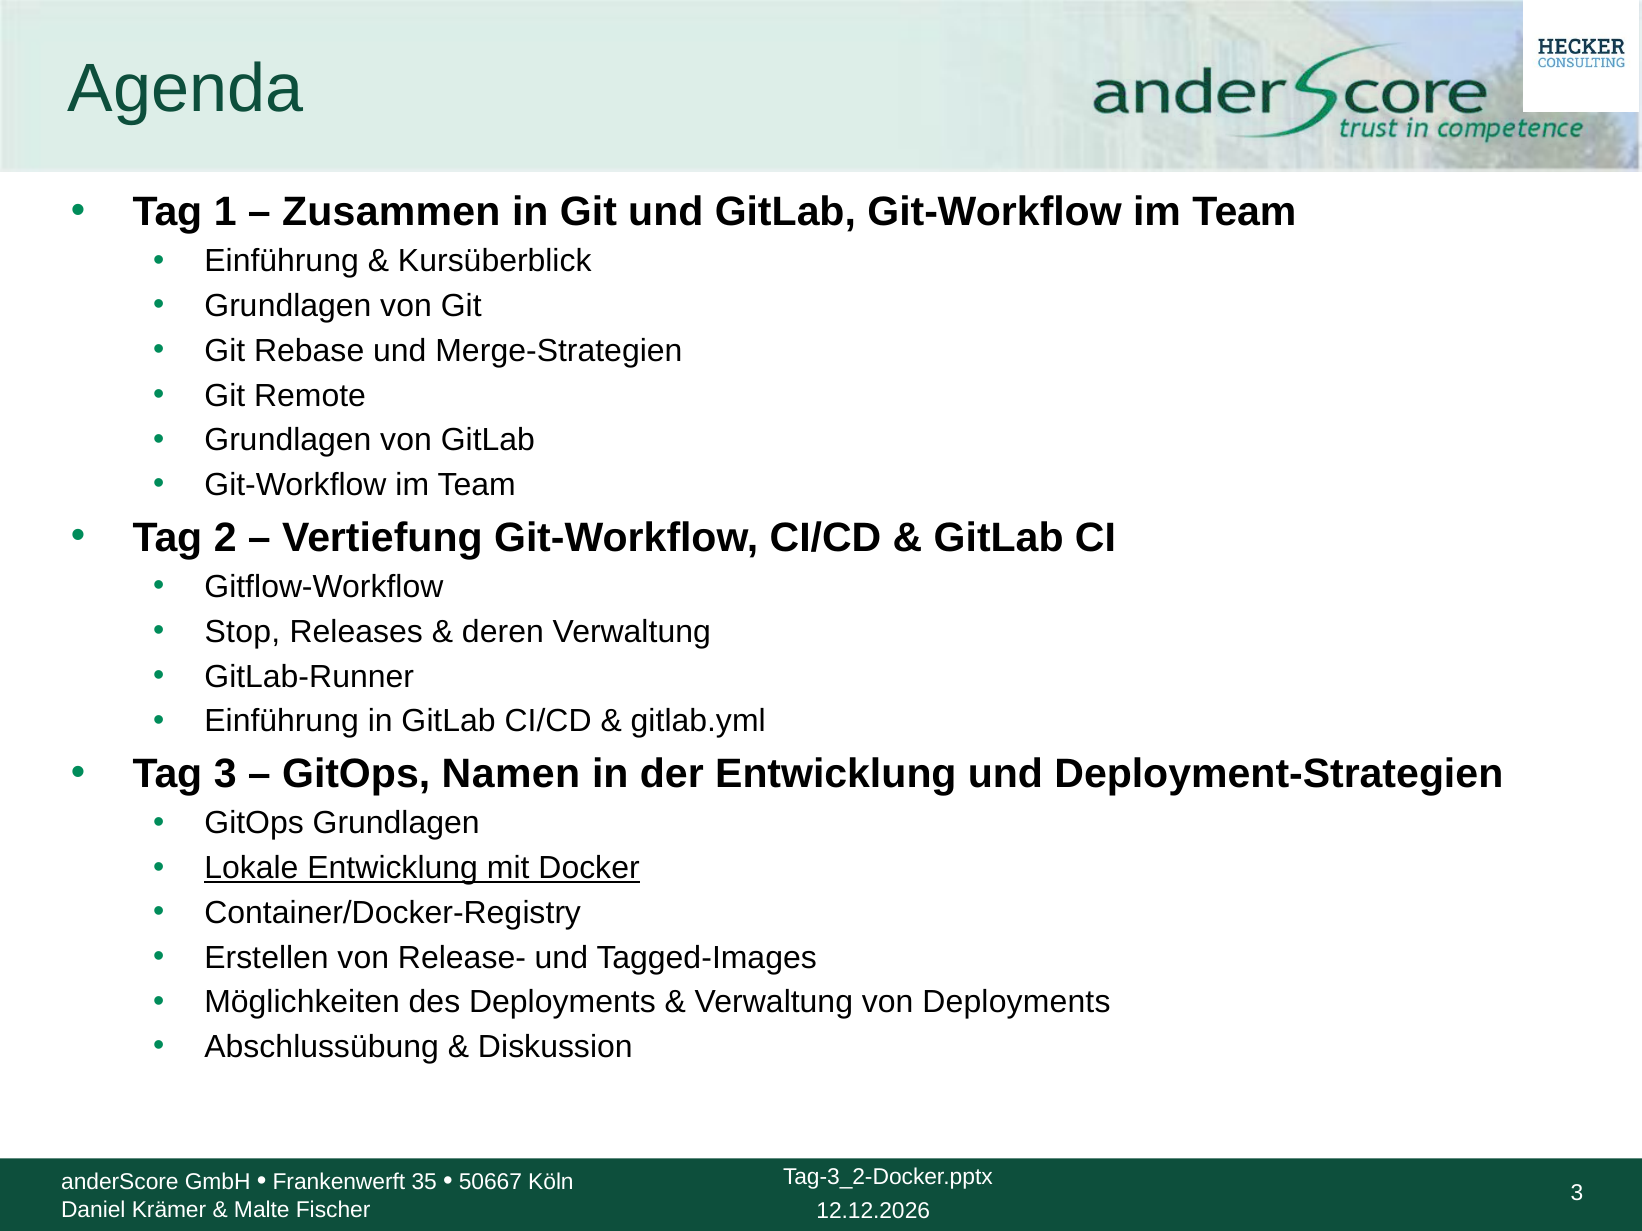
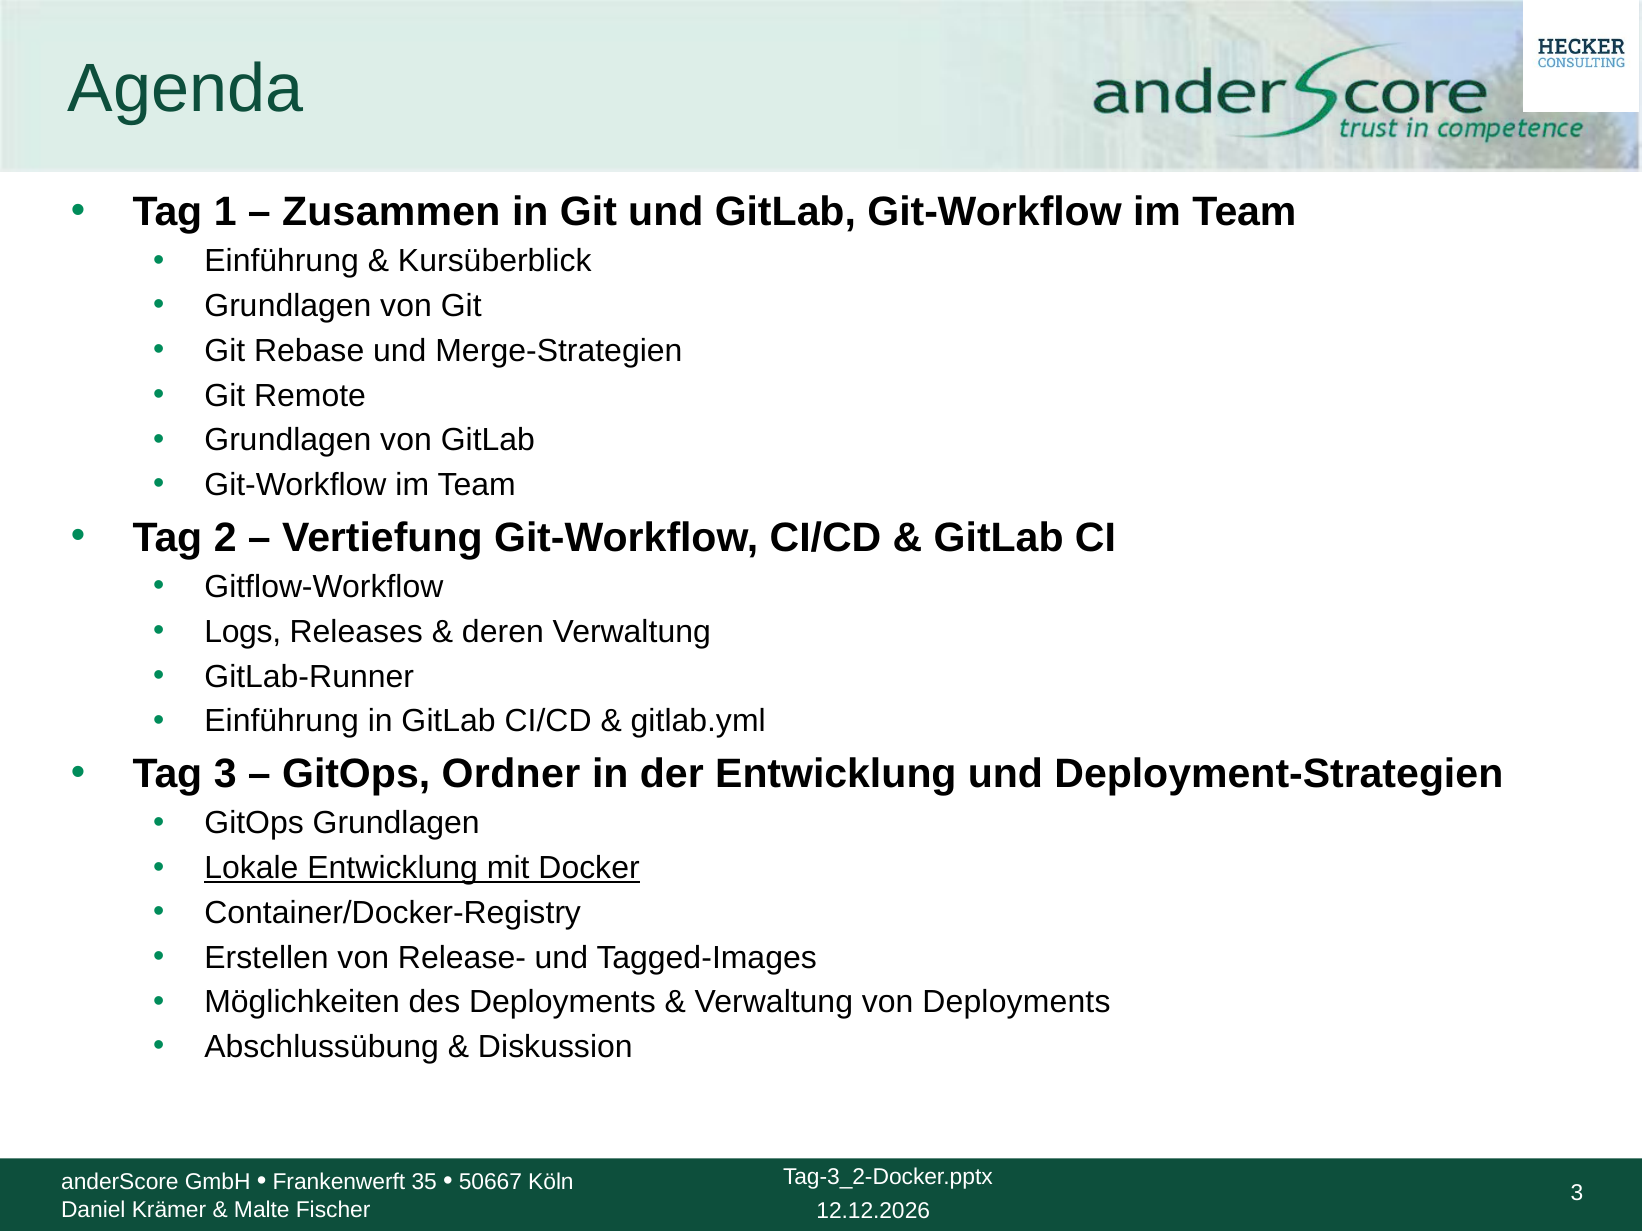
Stop: Stop -> Logs (243, 632)
Namen: Namen -> Ordner (511, 774)
